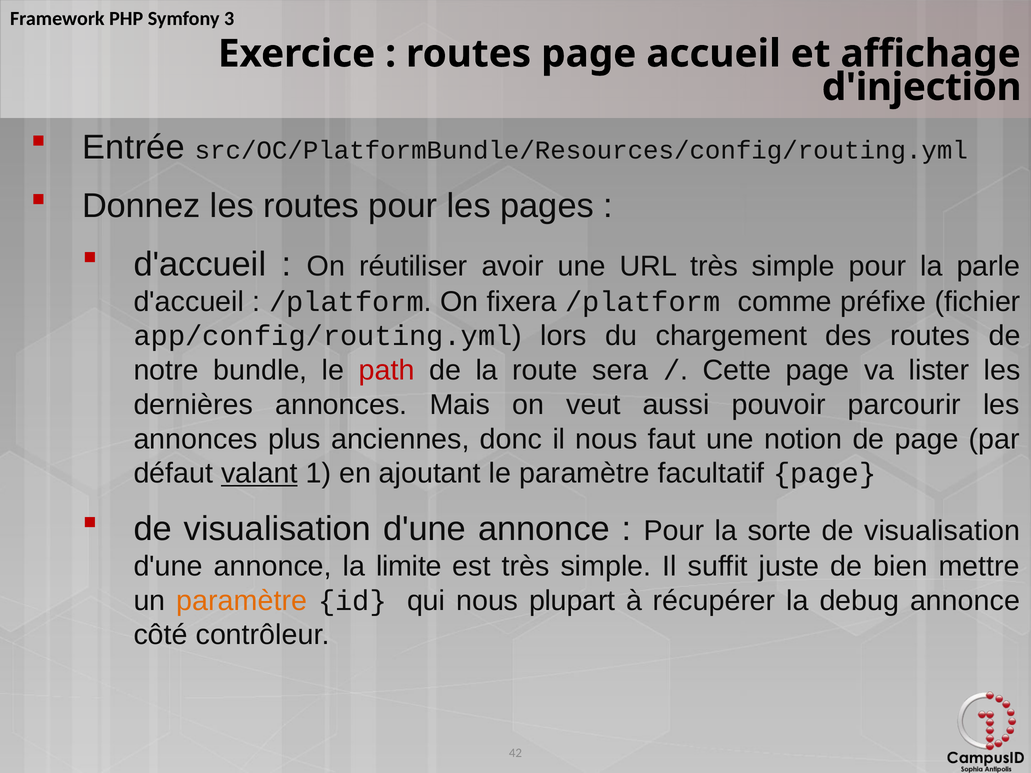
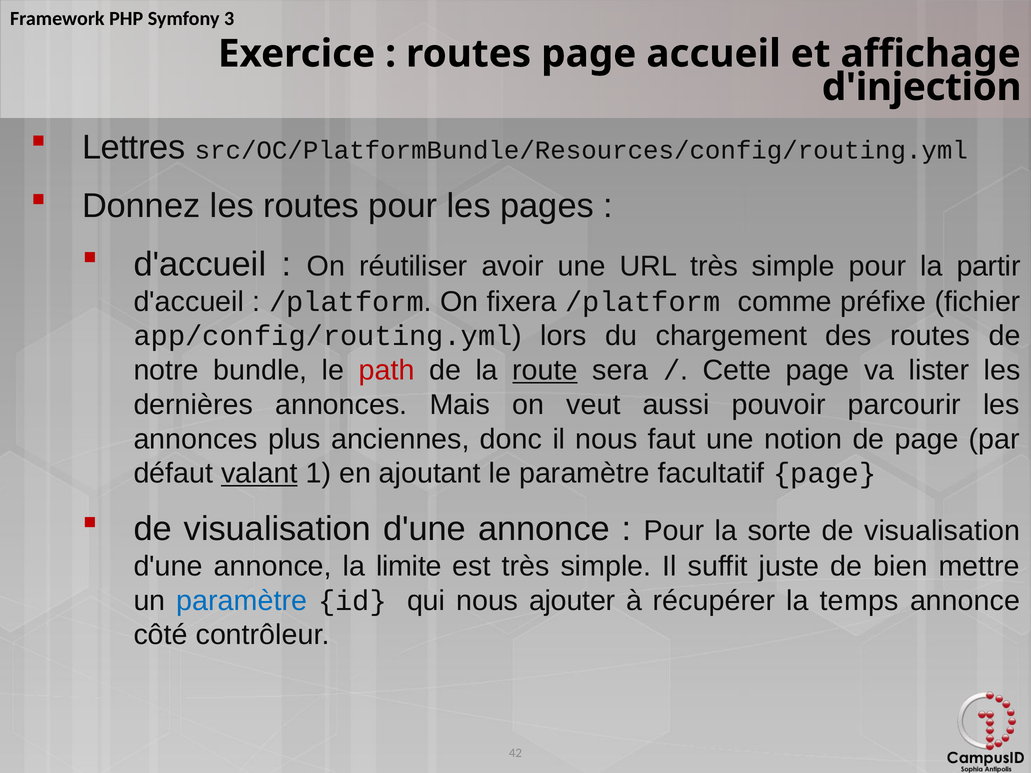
Entrée: Entrée -> Lettres (134, 147)
parle: parle -> partir (989, 266)
route underline: none -> present (545, 370)
paramètre colour: orange -> blue (242, 601)
plupart: plupart -> ajouter (572, 601)
debug: debug -> temps (859, 601)
